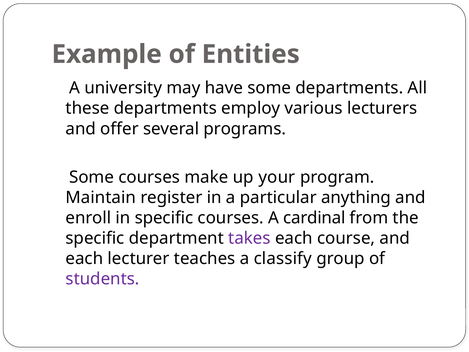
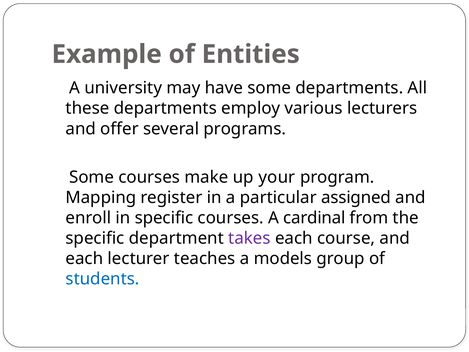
Maintain: Maintain -> Mapping (101, 197)
anything: anything -> assigned (356, 197)
classify: classify -> models (283, 258)
students colour: purple -> blue (103, 279)
